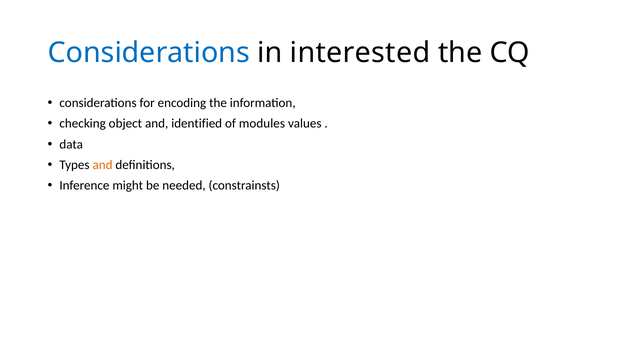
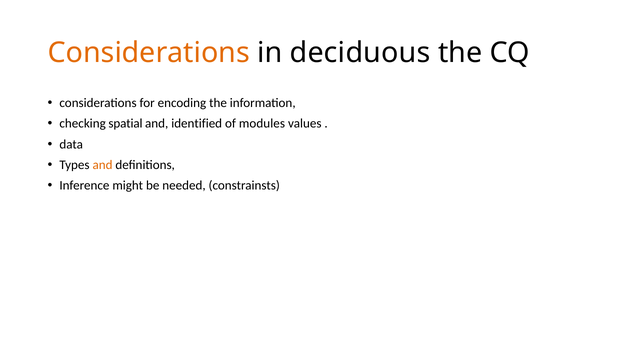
Considerations colour: blue -> orange (149, 53)
interested: interested -> deciduous (360, 53)
object: object -> spatial (126, 124)
